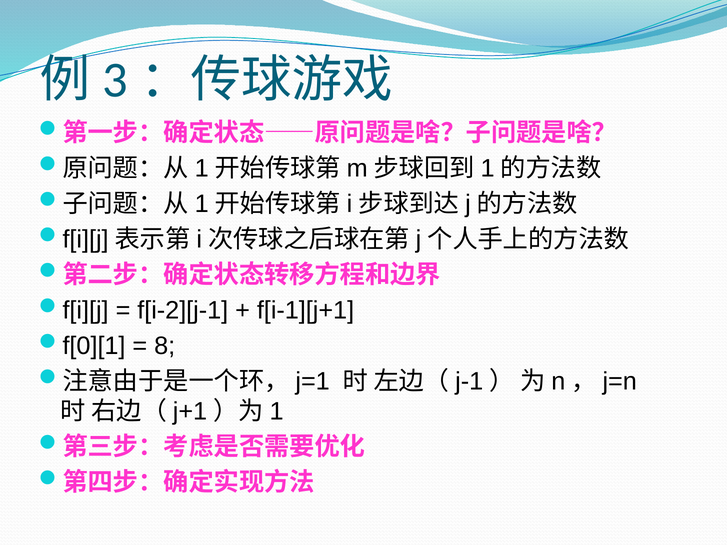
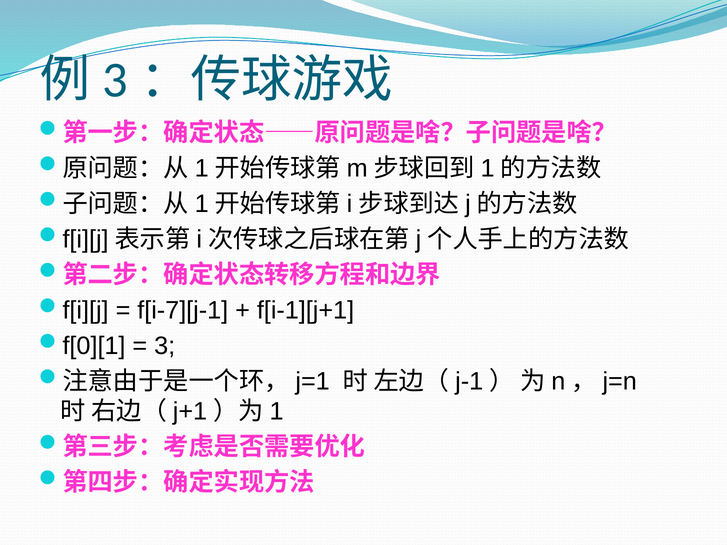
f[i-2][j-1: f[i-2][j-1 -> f[i-7][j-1 (183, 310)
8: 8 -> 3 (165, 346)
